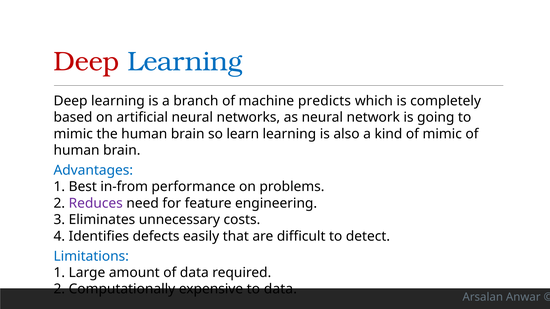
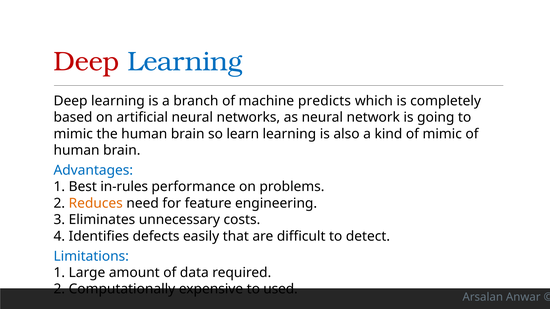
in-from: in-from -> in-rules (124, 187)
Reduces colour: purple -> orange (96, 204)
to data: data -> used (281, 289)
